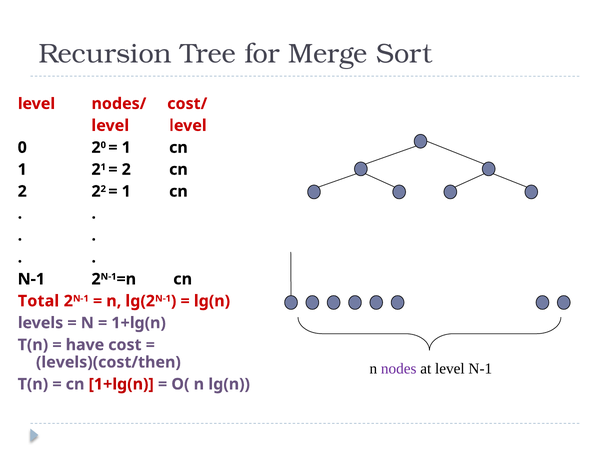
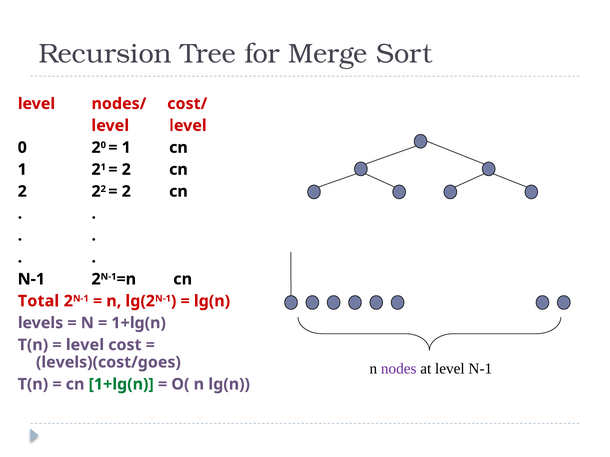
1: 1 -> 2 (126, 192)
have: have -> level (85, 345)
levels)(cost/then: levels)(cost/then -> levels)(cost/goes (108, 363)
1+lg(n colour: red -> green (121, 385)
